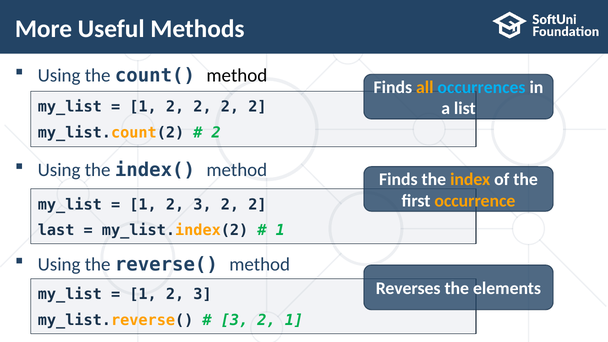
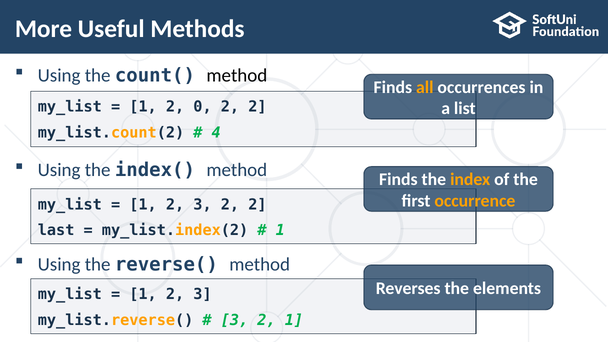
occurrences colour: light blue -> white (481, 87)
1 2 2: 2 -> 0 (203, 107)
2: 2 -> 4 (216, 133)
